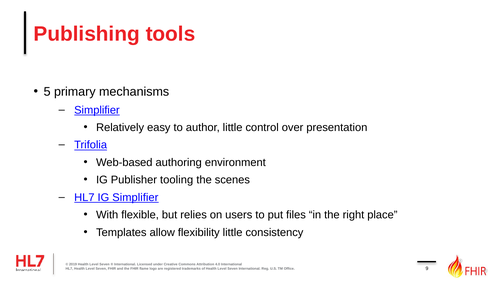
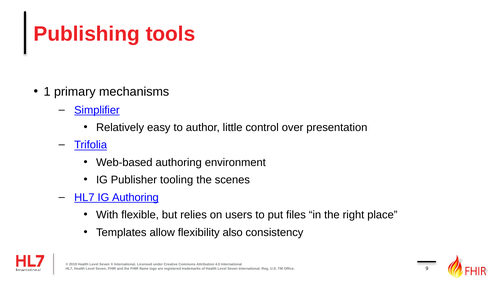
5: 5 -> 1 (47, 92)
IG Simplifier: Simplifier -> Authoring (135, 198)
flexibility little: little -> also (233, 233)
